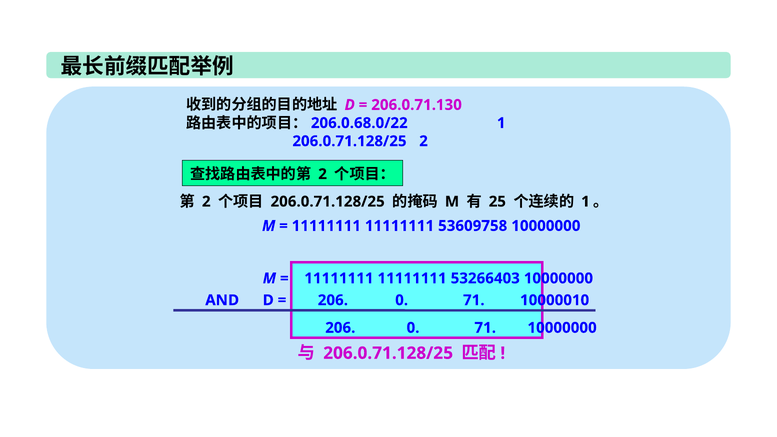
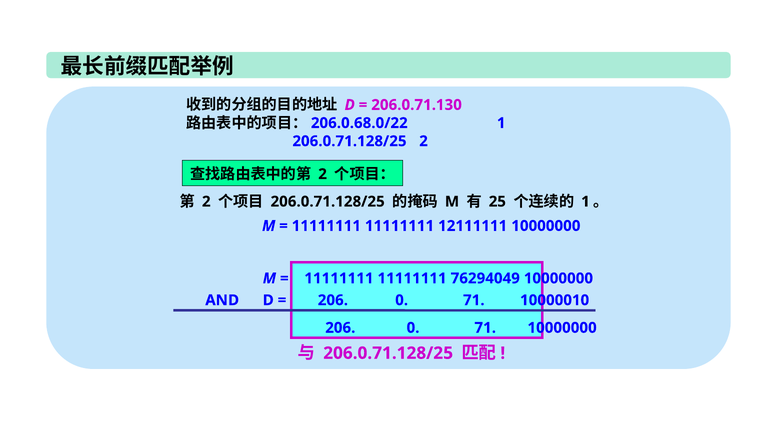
53609758: 53609758 -> 12111111 (473, 226)
53266403: 53266403 -> 76294049 (485, 278)
